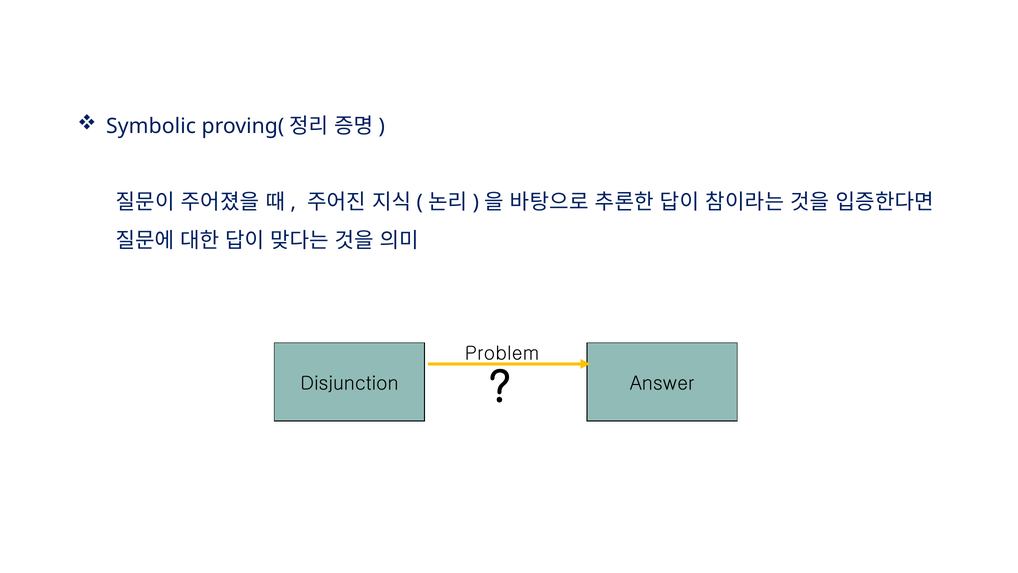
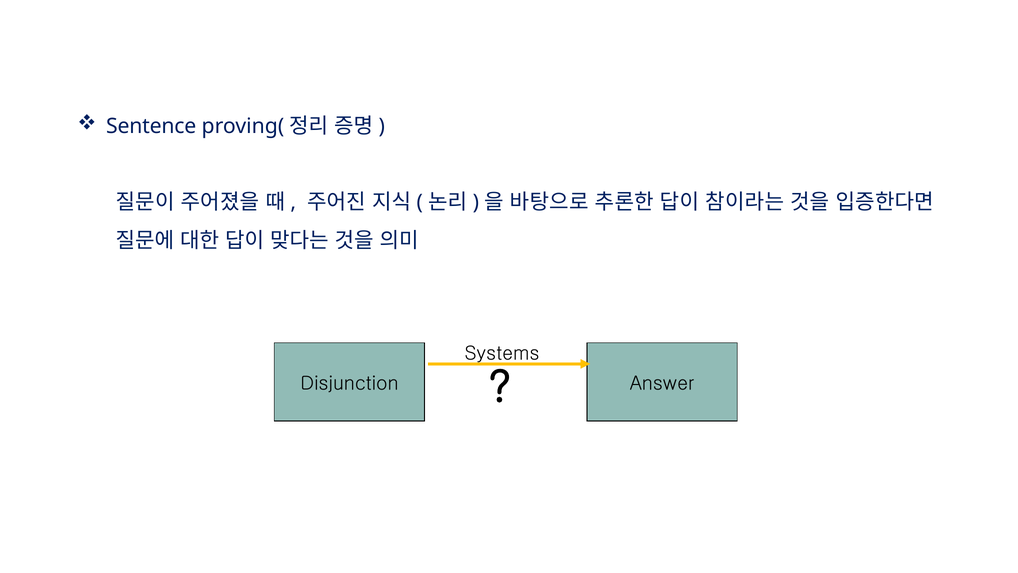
Symbolic: Symbolic -> Sentence (151, 126)
Problem: Problem -> Systems (502, 353)
